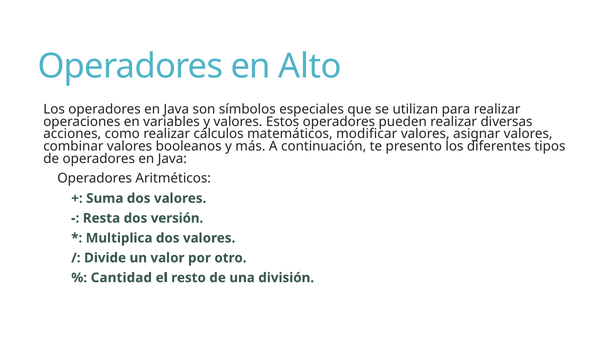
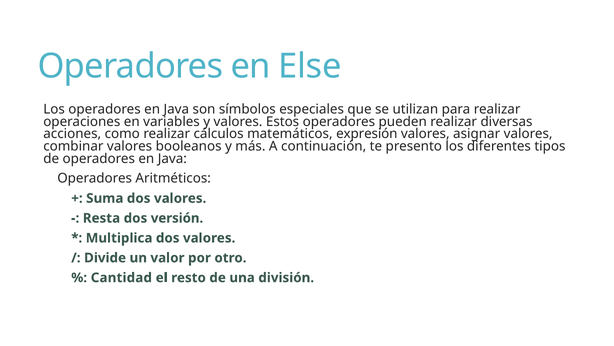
Alto: Alto -> Else (310, 66)
modificar: modificar -> expresión (367, 134)
